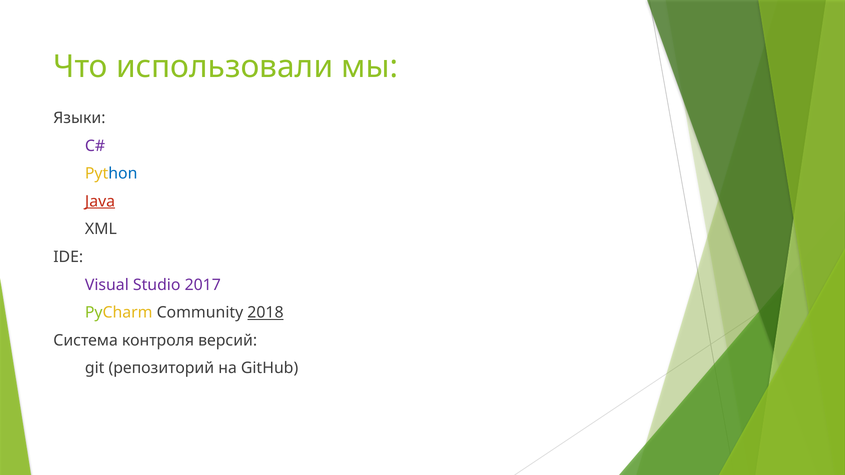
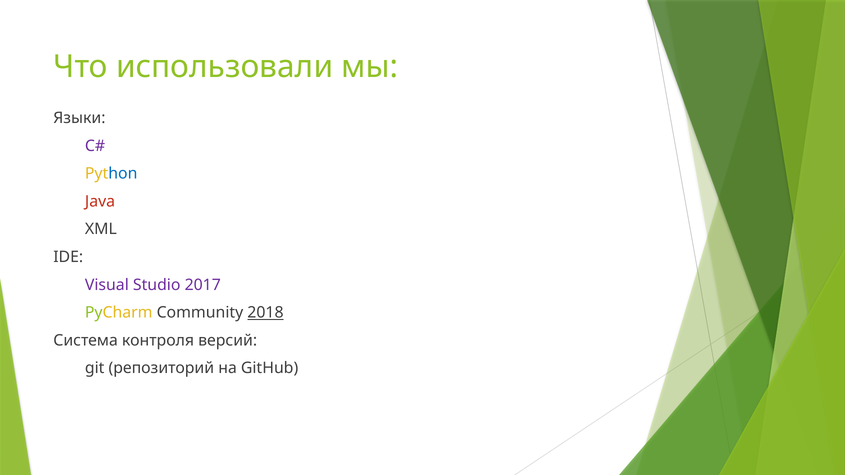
Java underline: present -> none (100, 202)
